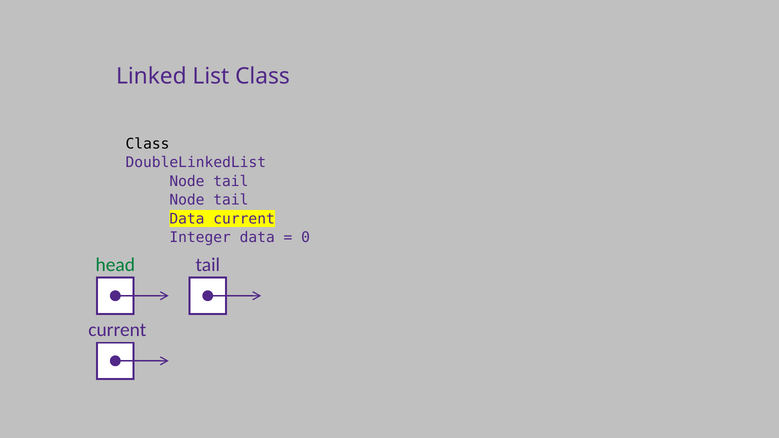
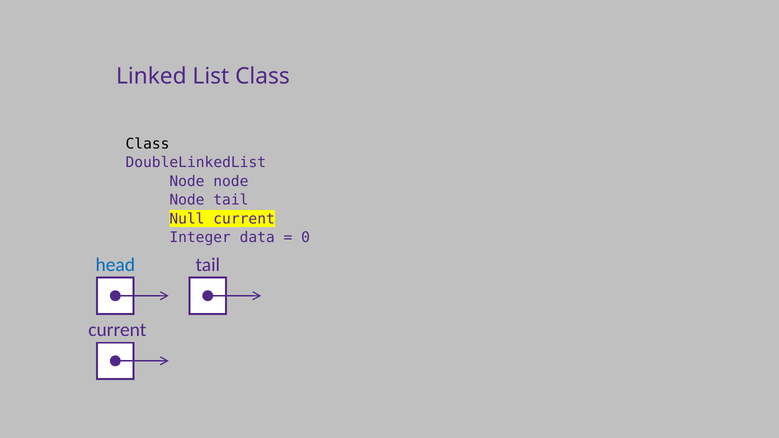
tail: tail -> node (231, 181)
Data: Data -> Null (187, 219)
head colour: green -> blue (115, 265)
